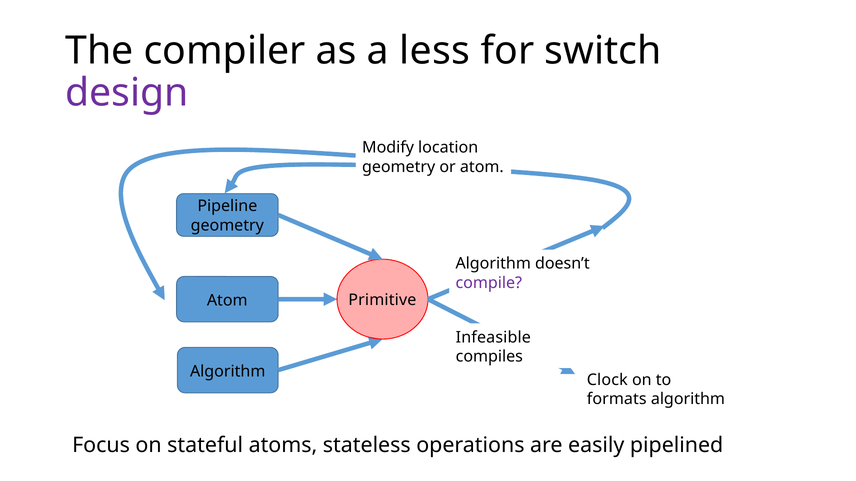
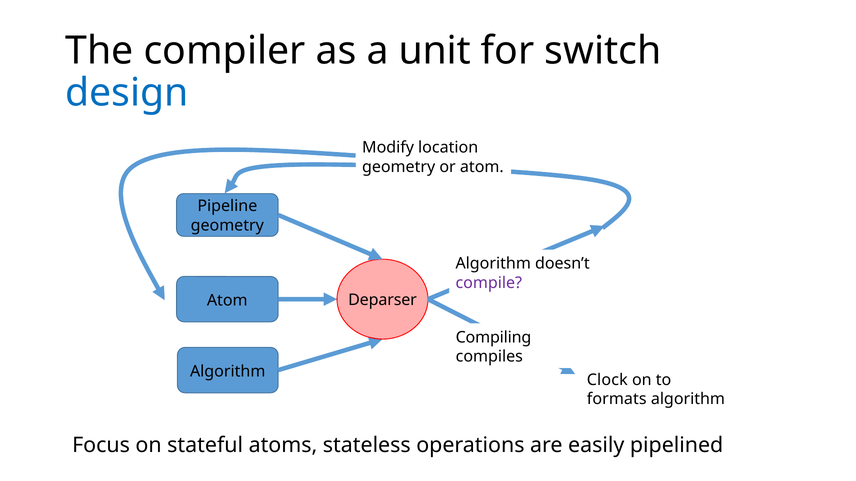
less: less -> unit (435, 51)
design colour: purple -> blue (127, 93)
Primitive: Primitive -> Deparser (383, 300)
Infeasible: Infeasible -> Compiling (493, 338)
